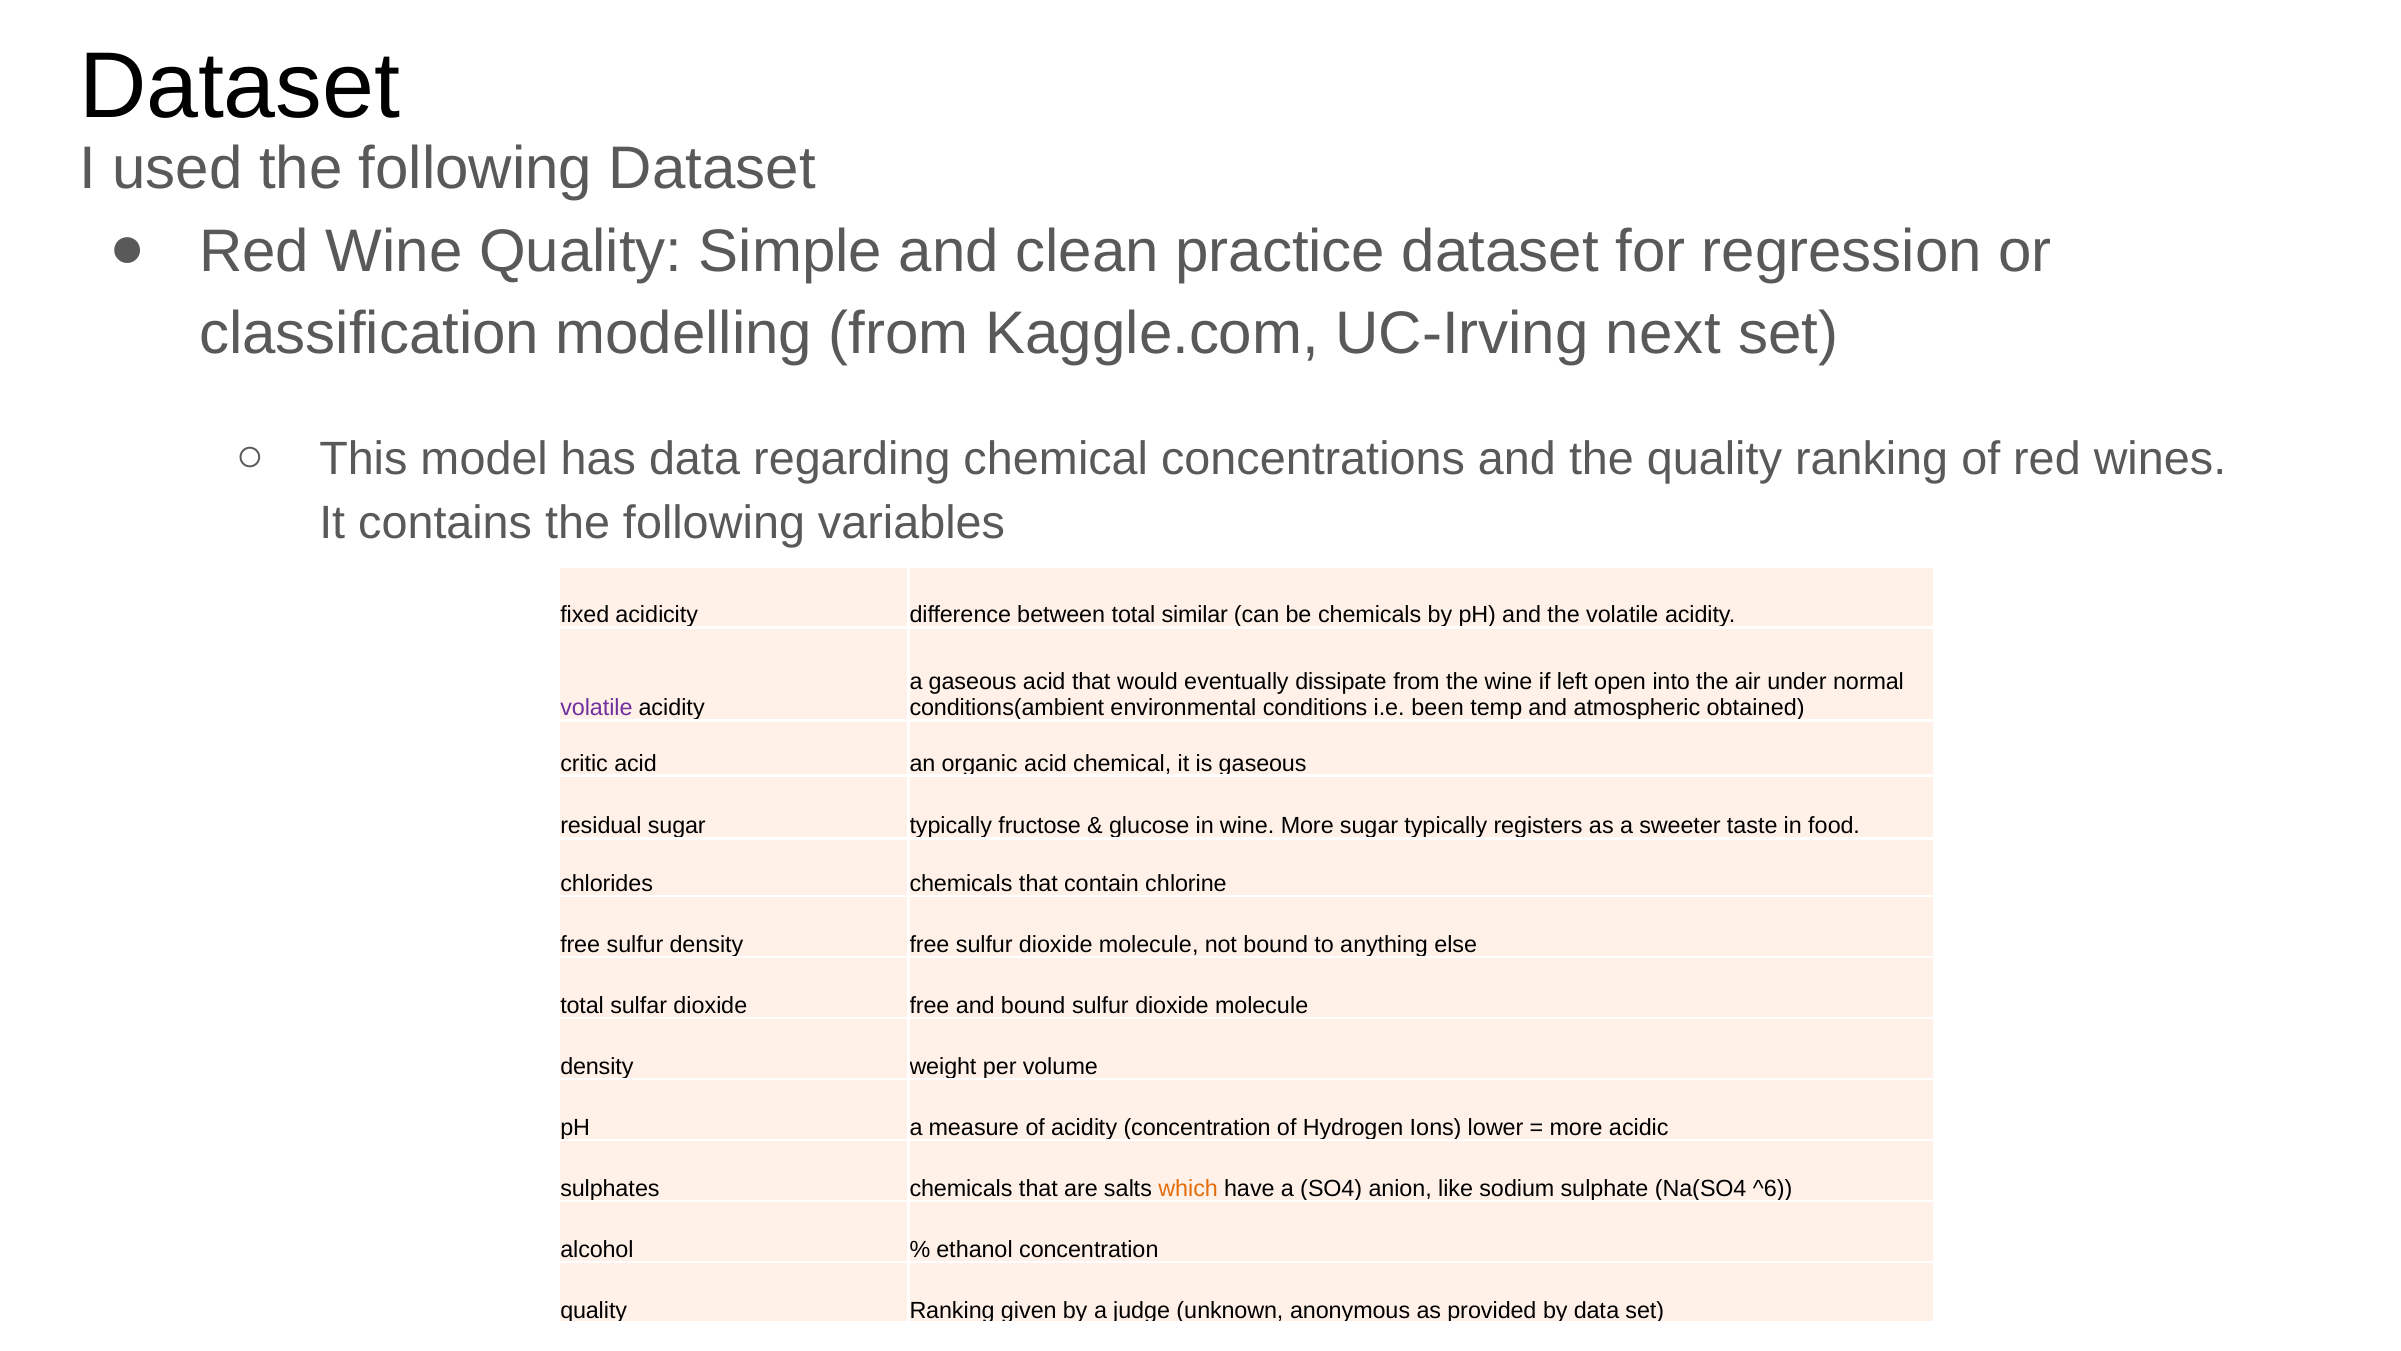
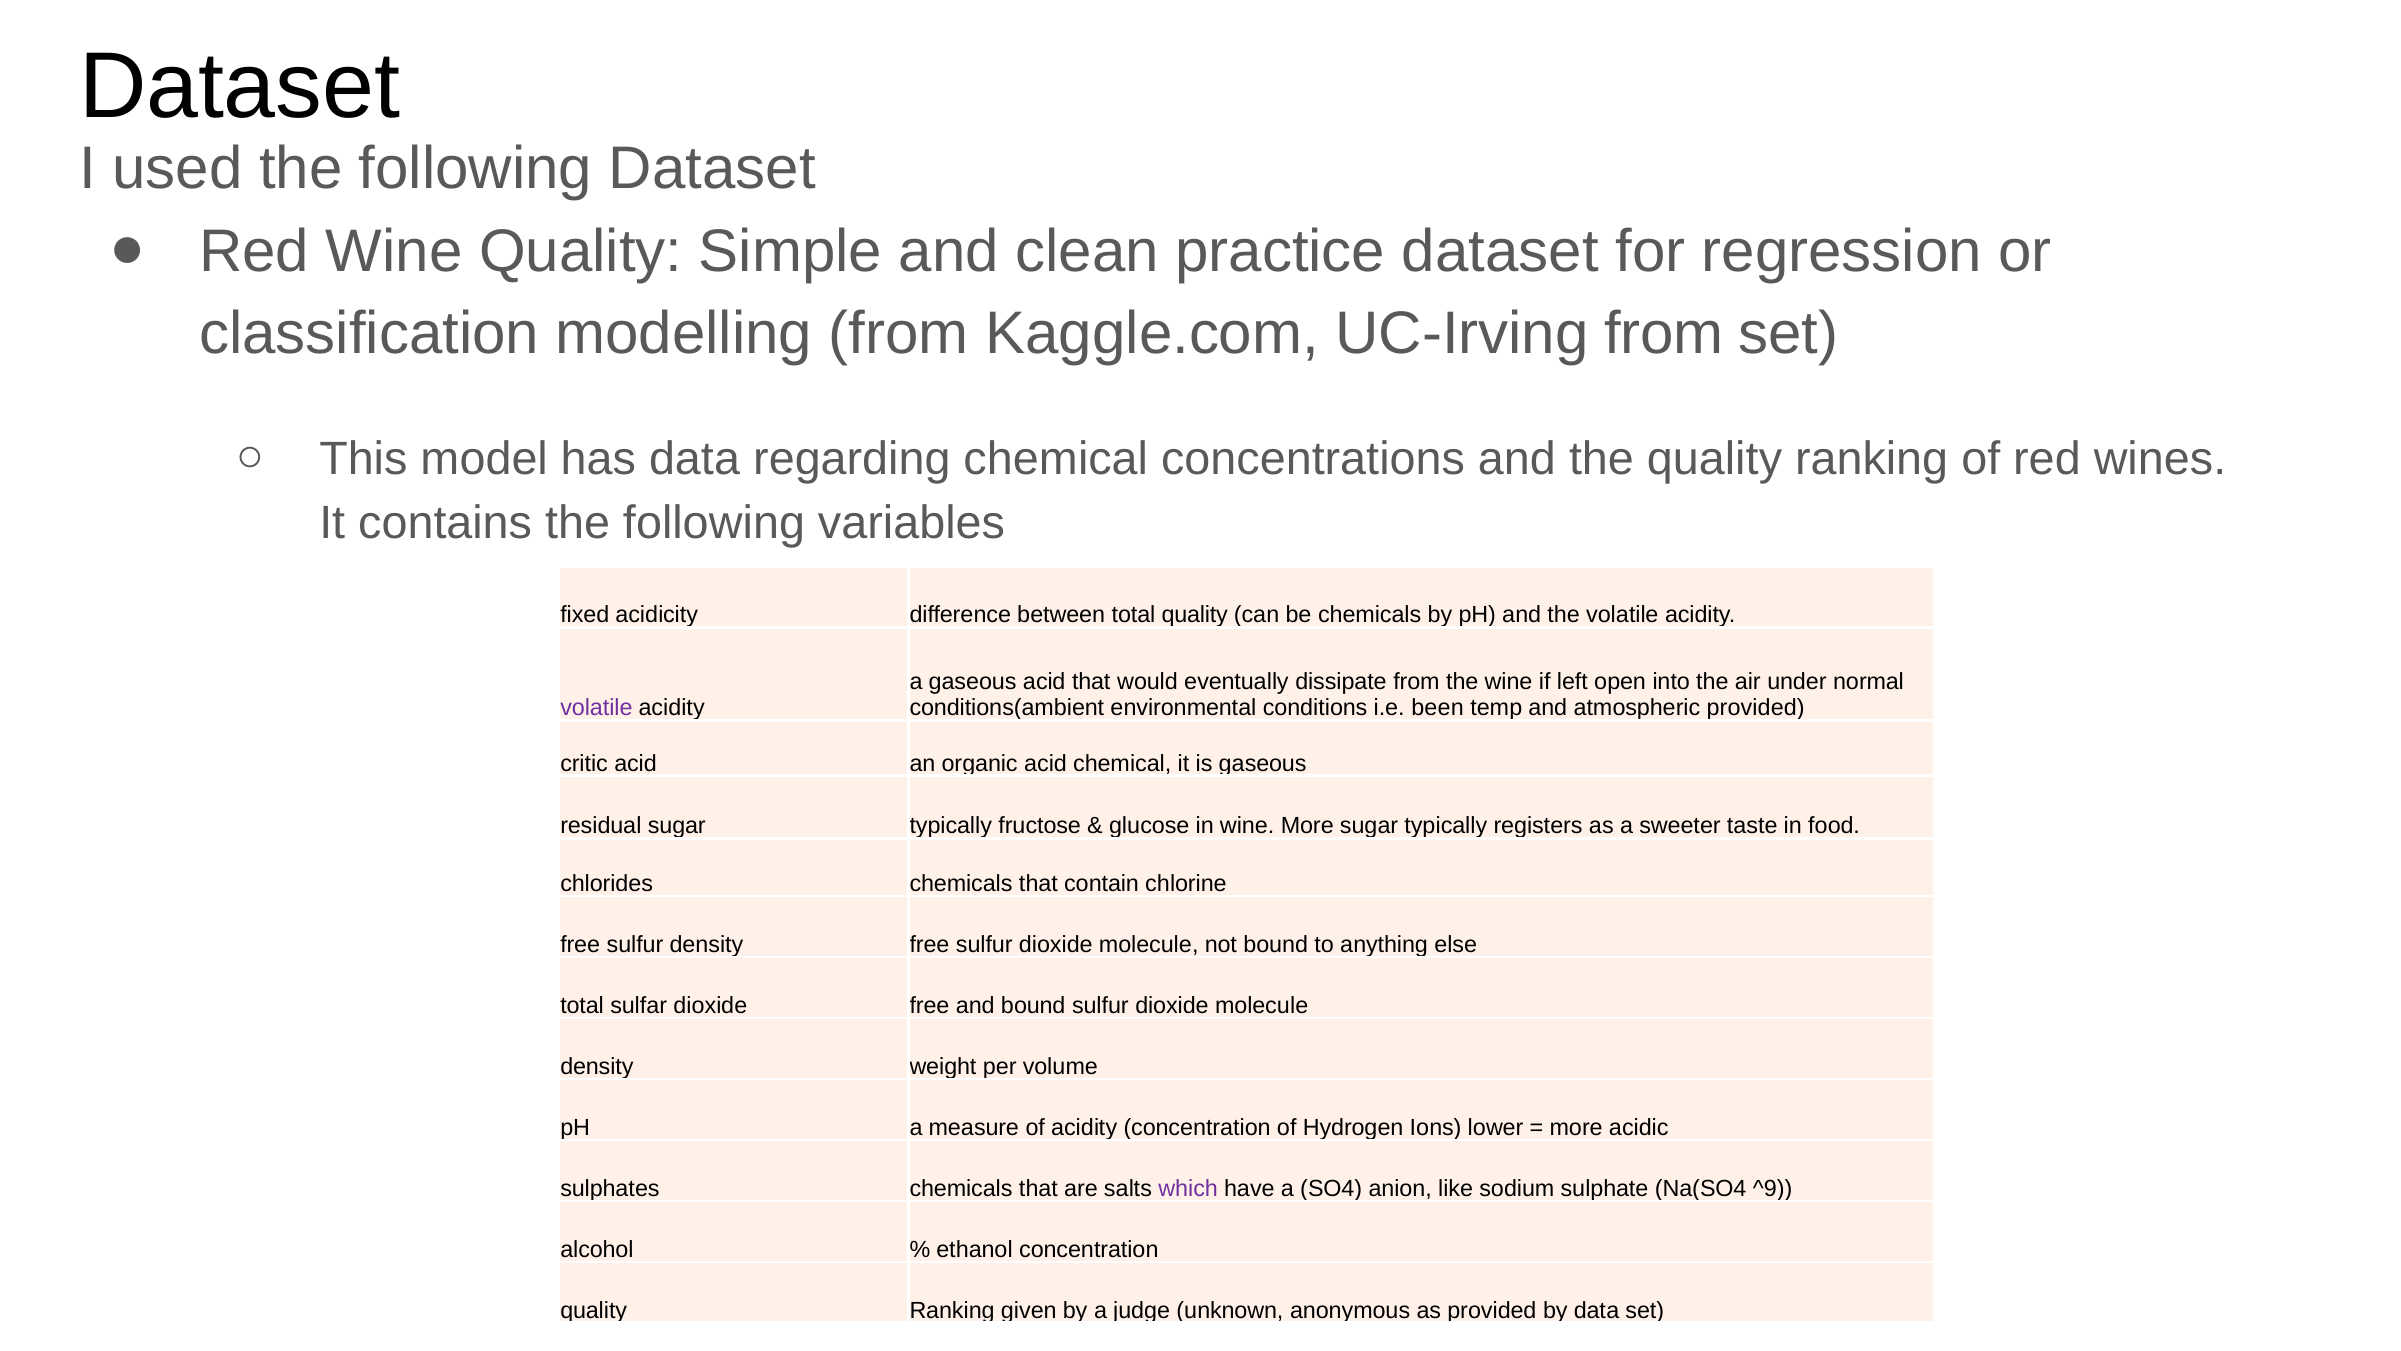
UC-Irving next: next -> from (1664, 334)
total similar: similar -> quality (1195, 614)
atmospheric obtained: obtained -> provided (1756, 708)
which colour: orange -> purple (1188, 1188)
^6: ^6 -> ^9 (1773, 1188)
